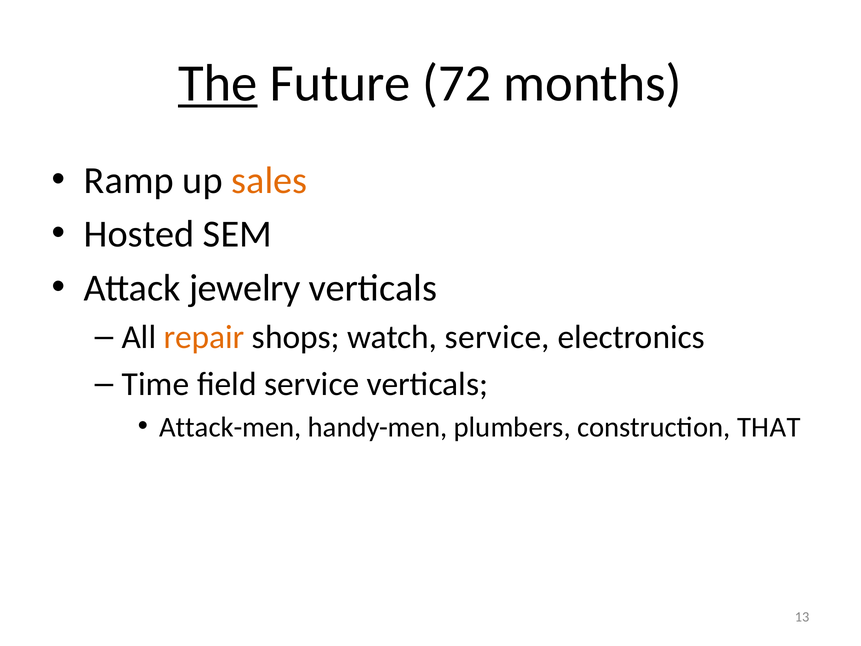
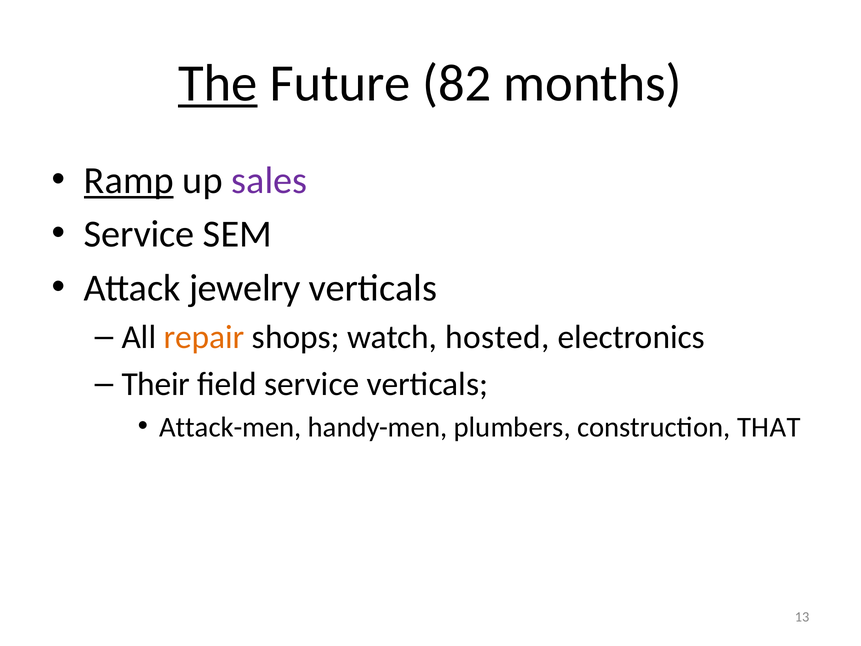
72: 72 -> 82 (457, 83)
Ramp underline: none -> present (129, 181)
sales colour: orange -> purple (269, 181)
Hosted: Hosted -> Service (139, 234)
watch service: service -> hosted (497, 337)
Time: Time -> Their (156, 384)
